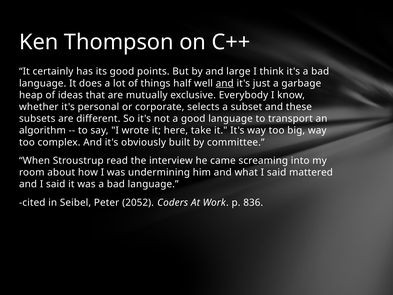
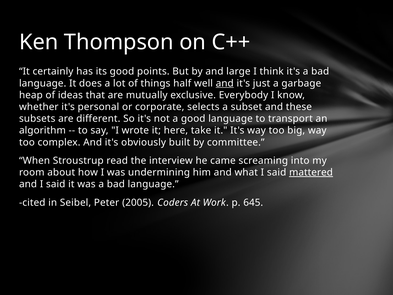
mattered underline: none -> present (311, 172)
2052: 2052 -> 2005 (138, 202)
836: 836 -> 645 (253, 202)
